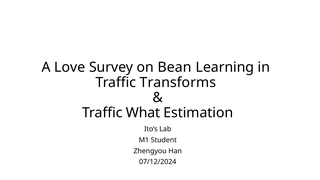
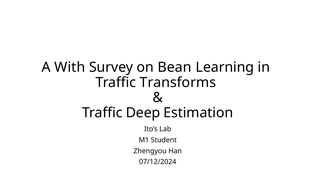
Love: Love -> With (70, 67)
What: What -> Deep (143, 113)
